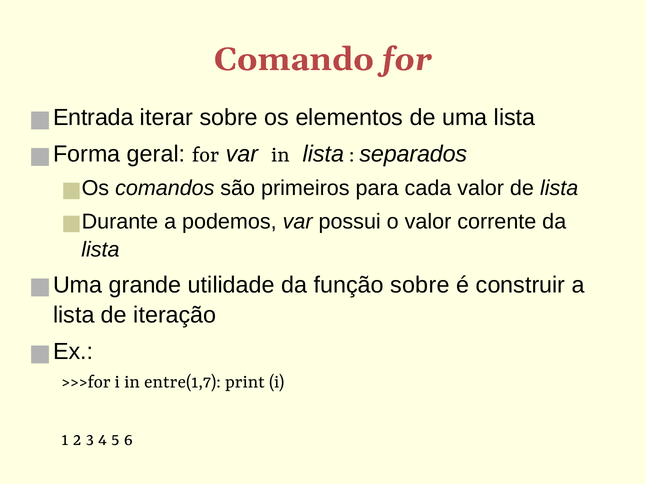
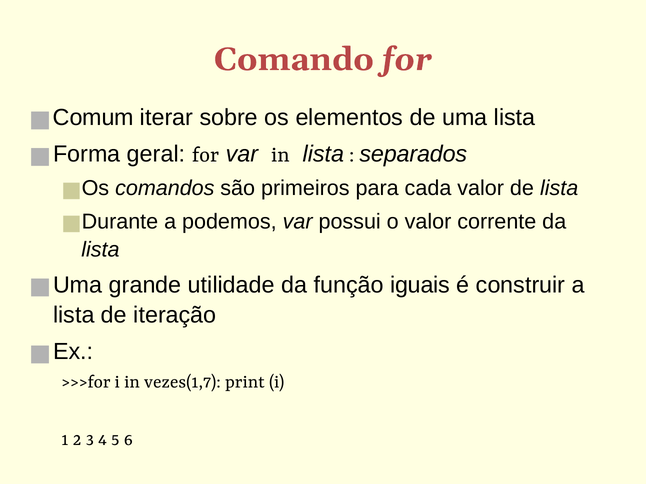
Entrada: Entrada -> Comum (93, 118)
função sobre: sobre -> iguais (420, 285)
entre(1,7: entre(1,7 -> vezes(1,7 (182, 382)
